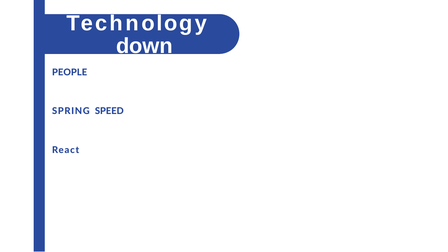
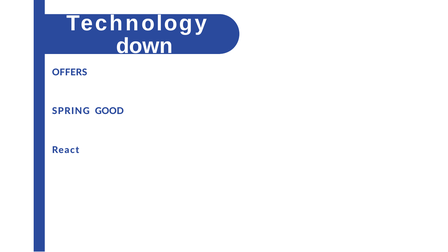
PEOPLE: PEOPLE -> OFFERS (70, 72)
SPEED: SPEED -> GOOD (109, 111)
